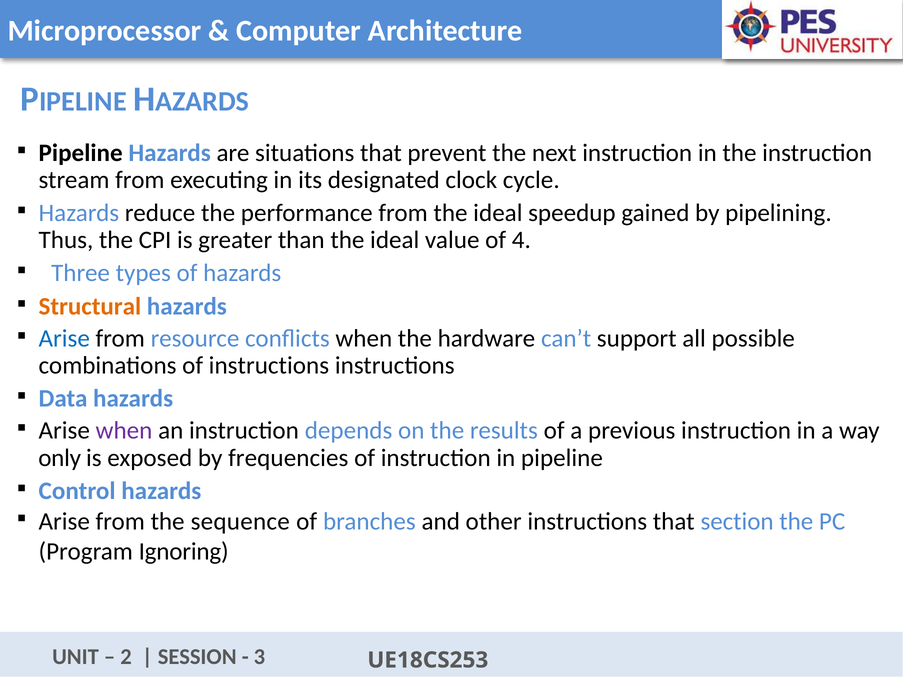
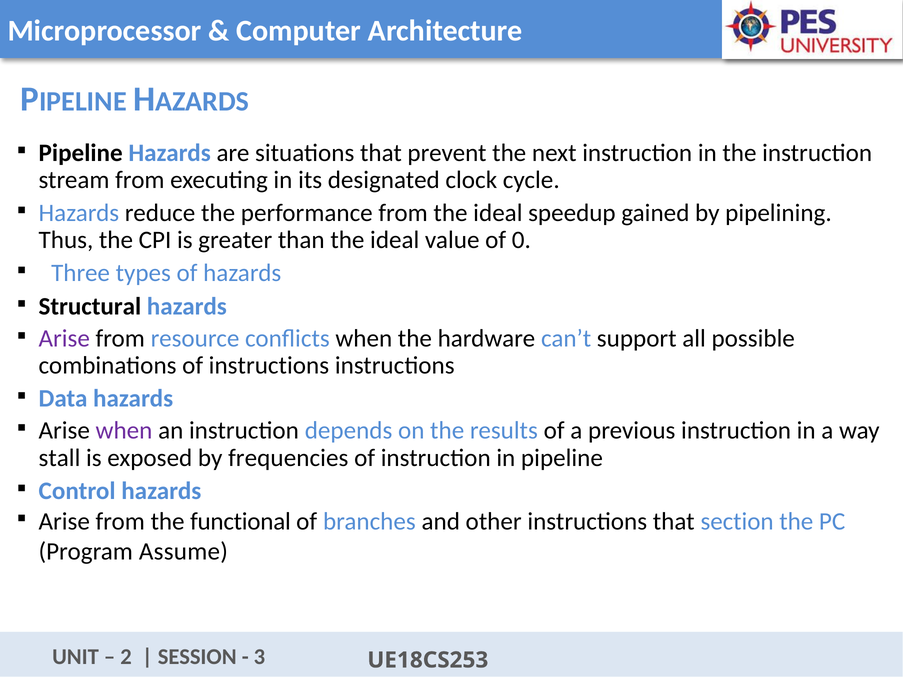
4: 4 -> 0 (521, 240)
Structural colour: orange -> black (90, 306)
Arise colour: blue -> purple (64, 339)
only: only -> stall (59, 458)
sequence: sequence -> functional (240, 522)
Ignoring: Ignoring -> Assume (183, 552)
